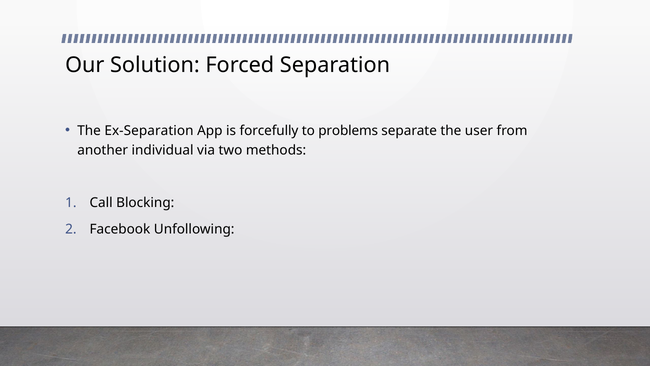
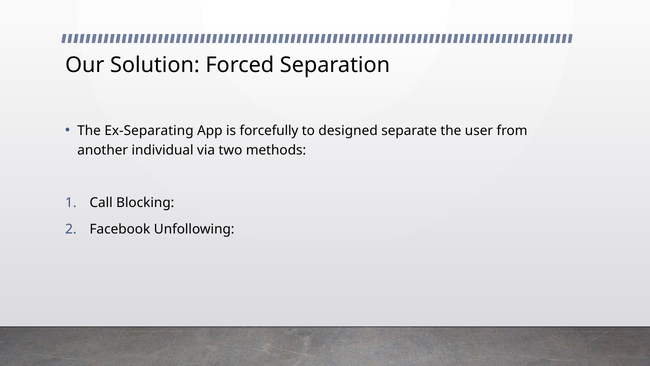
Ex-Separation: Ex-Separation -> Ex-Separating (149, 131)
problems: problems -> designed (348, 131)
